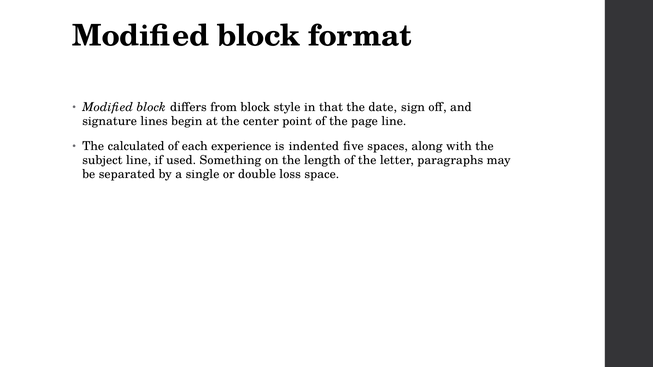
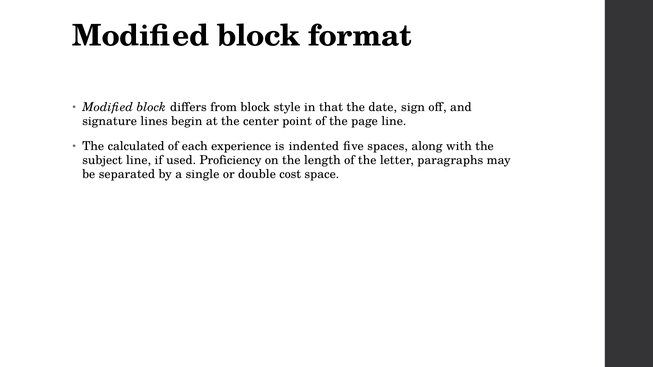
Something: Something -> Proficiency (231, 160)
loss: loss -> cost (290, 174)
